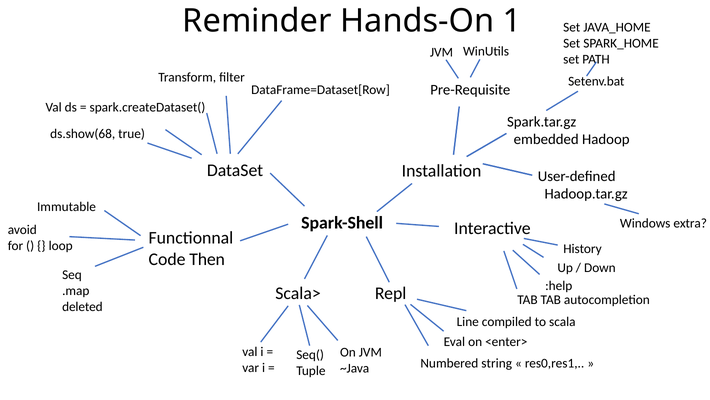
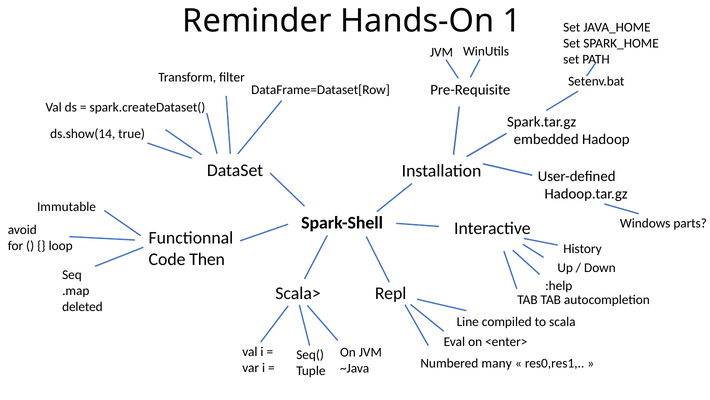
ds.show(68: ds.show(68 -> ds.show(14 (83, 133)
extra: extra -> parts (690, 223)
string: string -> many (497, 363)
